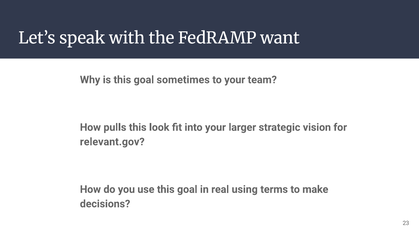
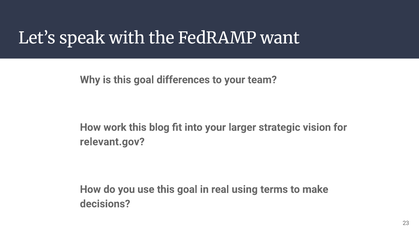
sometimes: sometimes -> differences (183, 80)
pulls: pulls -> work (115, 127)
look: look -> blog (159, 127)
